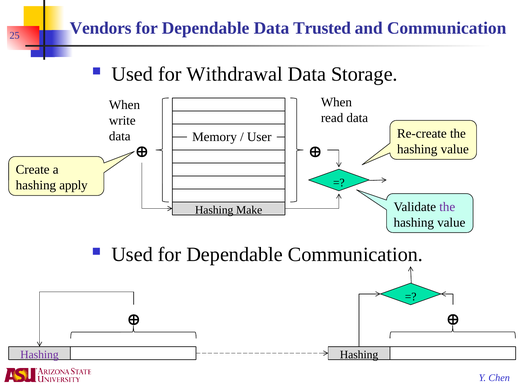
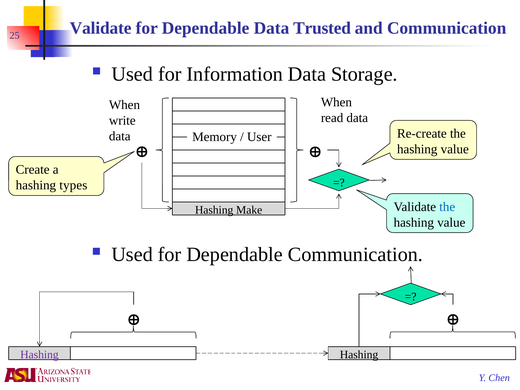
Vendors: Vendors -> Validate (101, 28)
Withdrawal: Withdrawal -> Information (235, 74)
apply: apply -> types (73, 185)
the colour: purple -> blue (447, 207)
